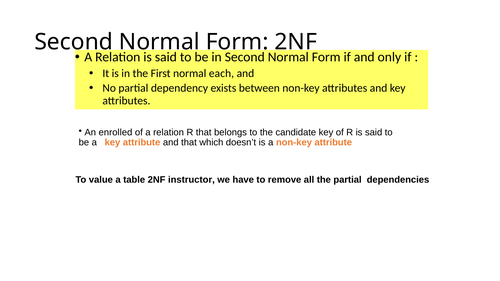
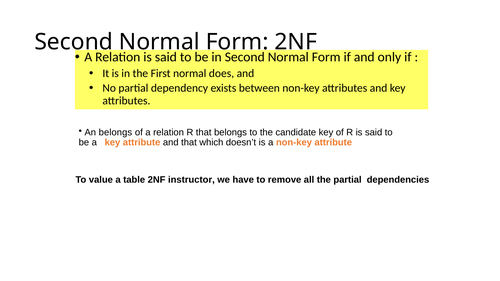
each: each -> does (222, 73)
An enrolled: enrolled -> belongs (115, 132)
